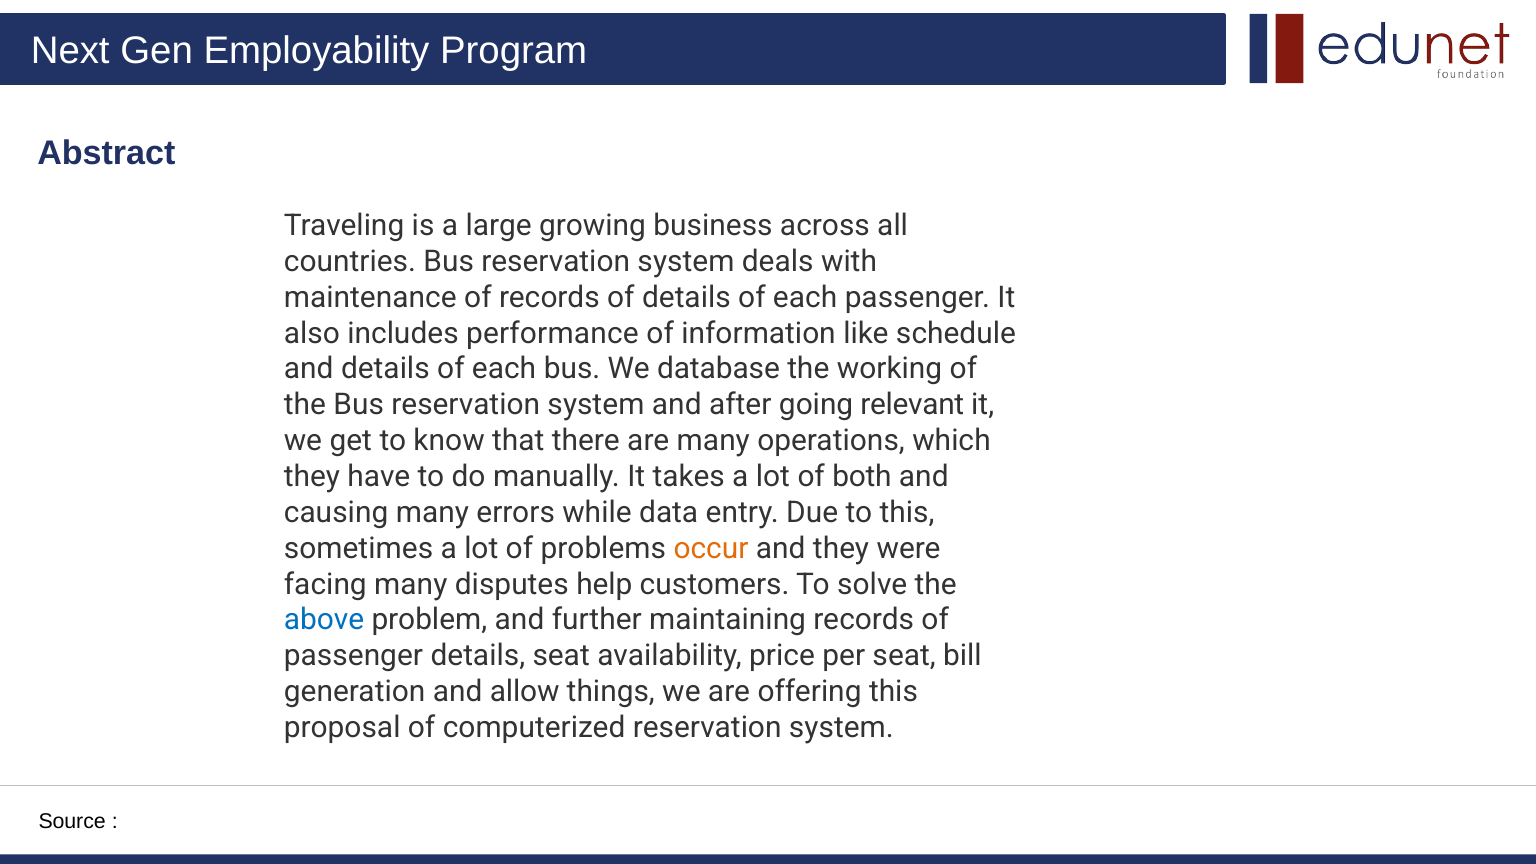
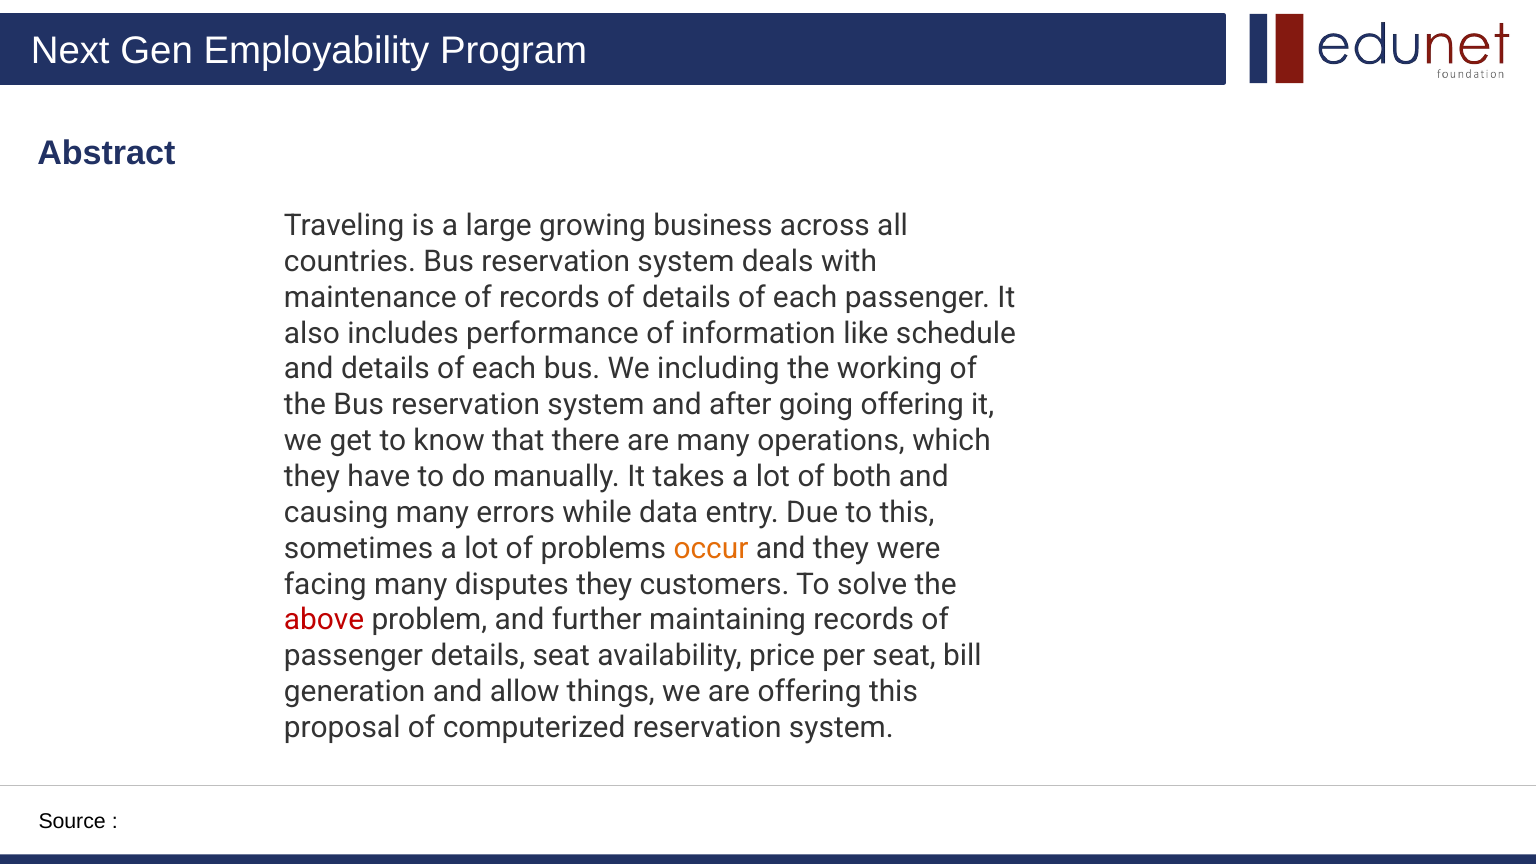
database: database -> including (718, 369)
going relevant: relevant -> offering (912, 405)
disputes help: help -> they (604, 584)
above colour: blue -> red (324, 620)
